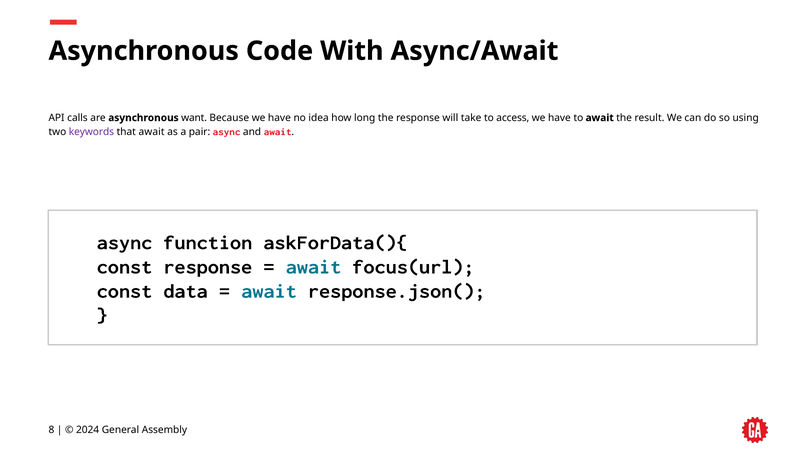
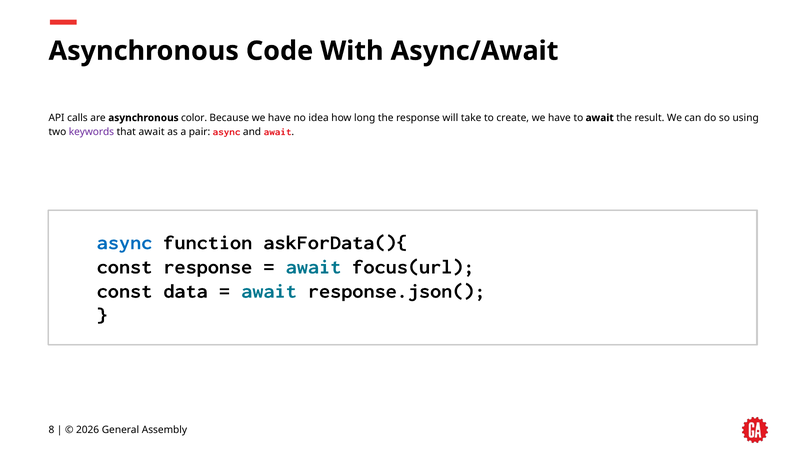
want: want -> color (194, 118)
access: access -> create (513, 118)
async colour: black -> blue (125, 243)
2024: 2024 -> 2026 (88, 430)
